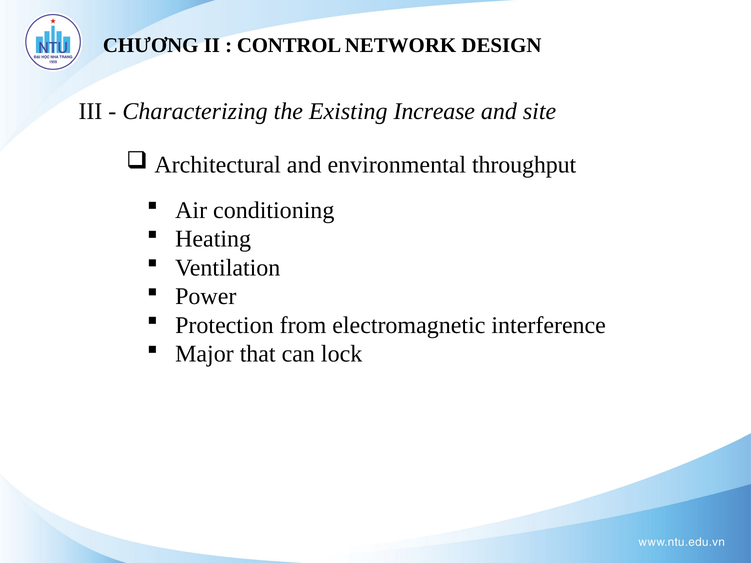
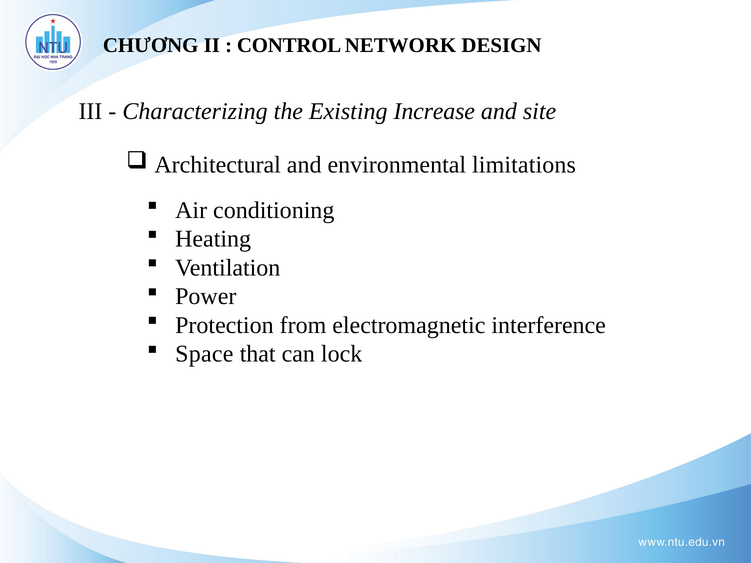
throughput: throughput -> limitations (524, 165)
Major: Major -> Space (204, 354)
